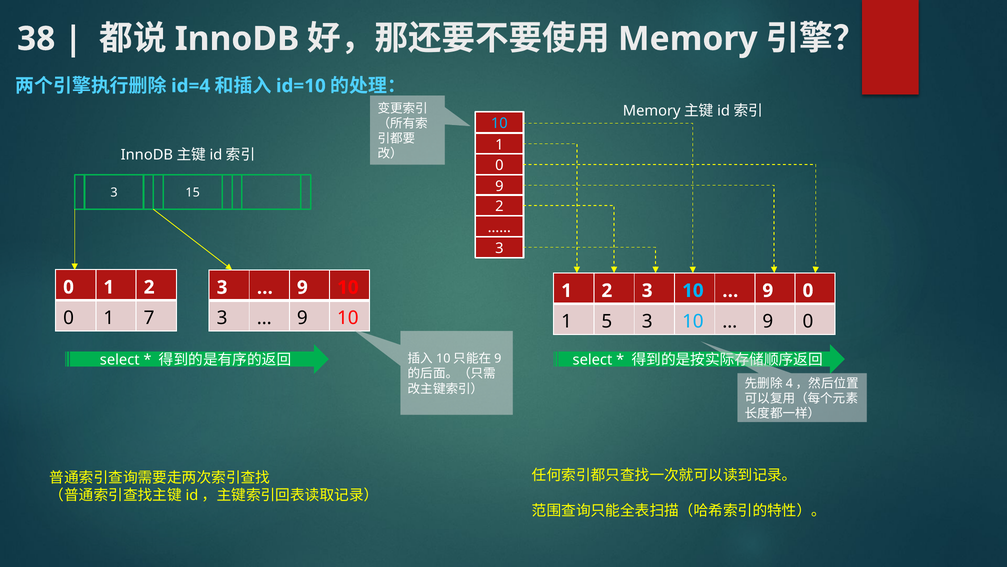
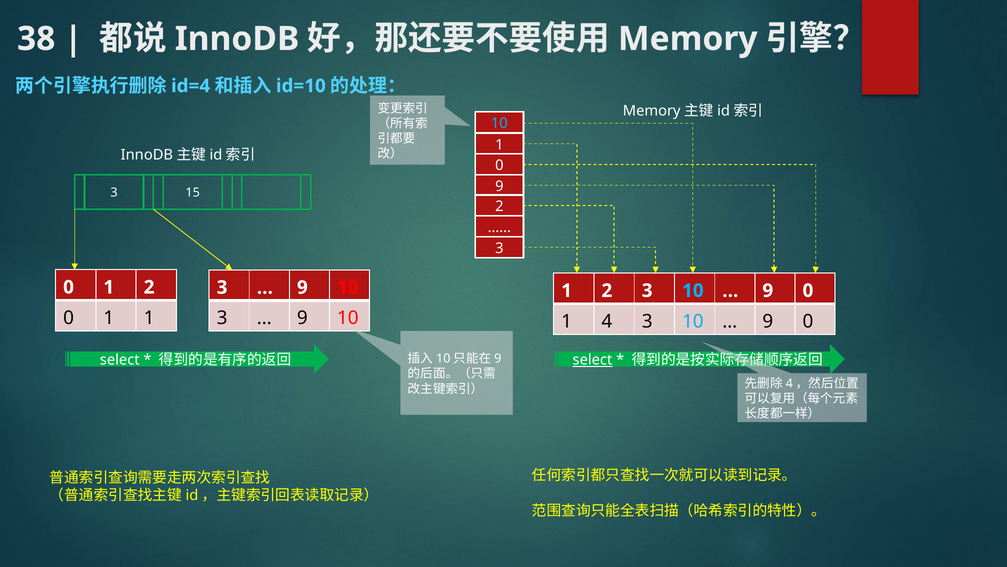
1 7: 7 -> 1 (149, 318)
5: 5 -> 4 (607, 321)
select underline: none -> present (592, 360)
